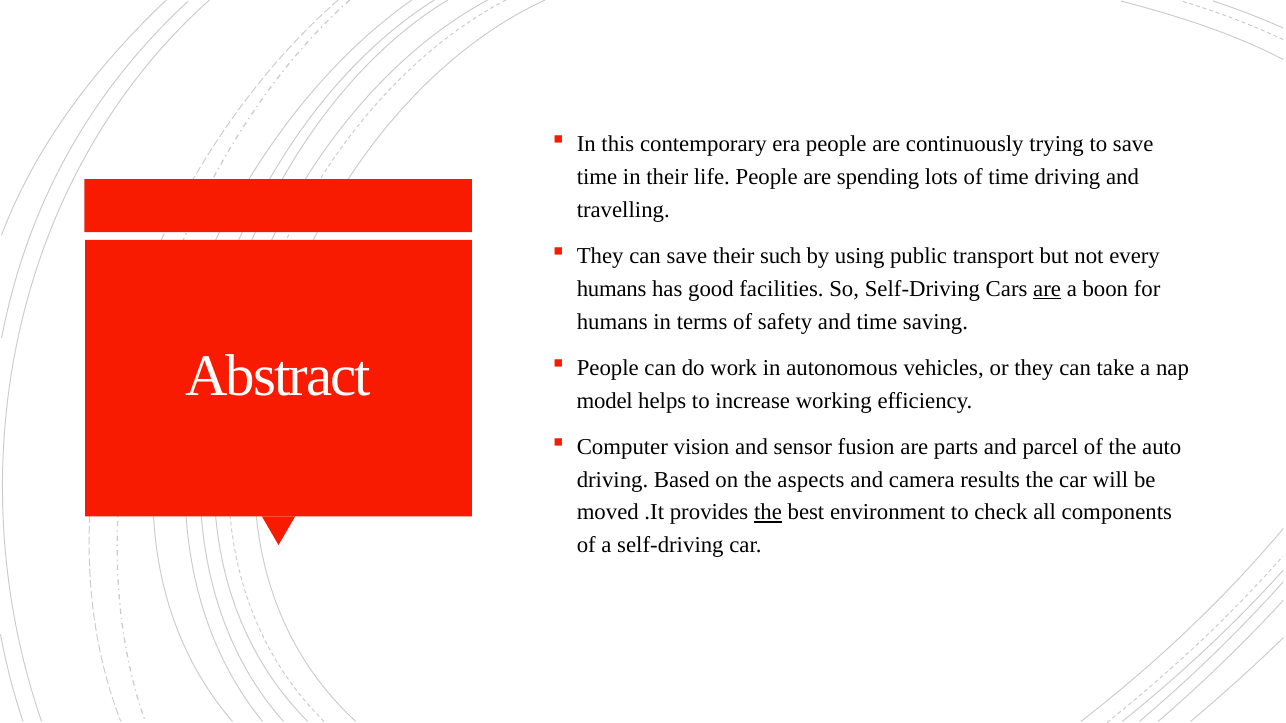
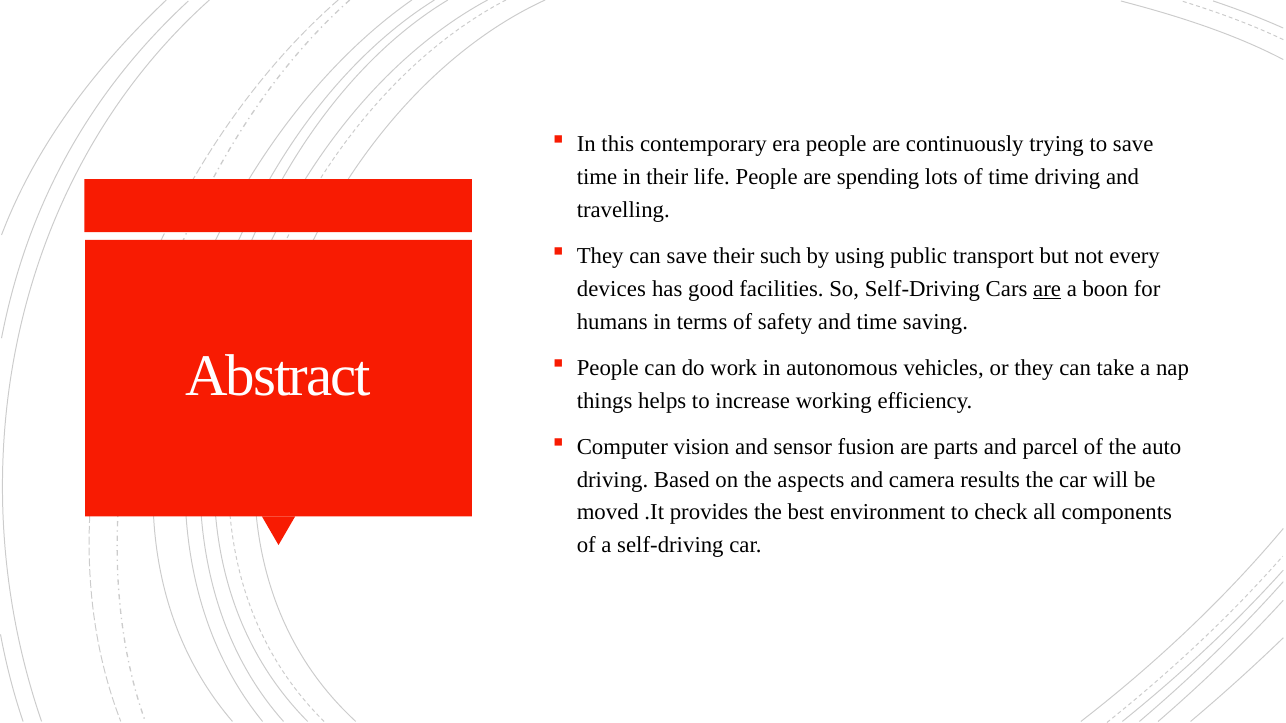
humans: humans -> devices (611, 289)
model: model -> things (605, 401)
the underline: present -> none (768, 513)
